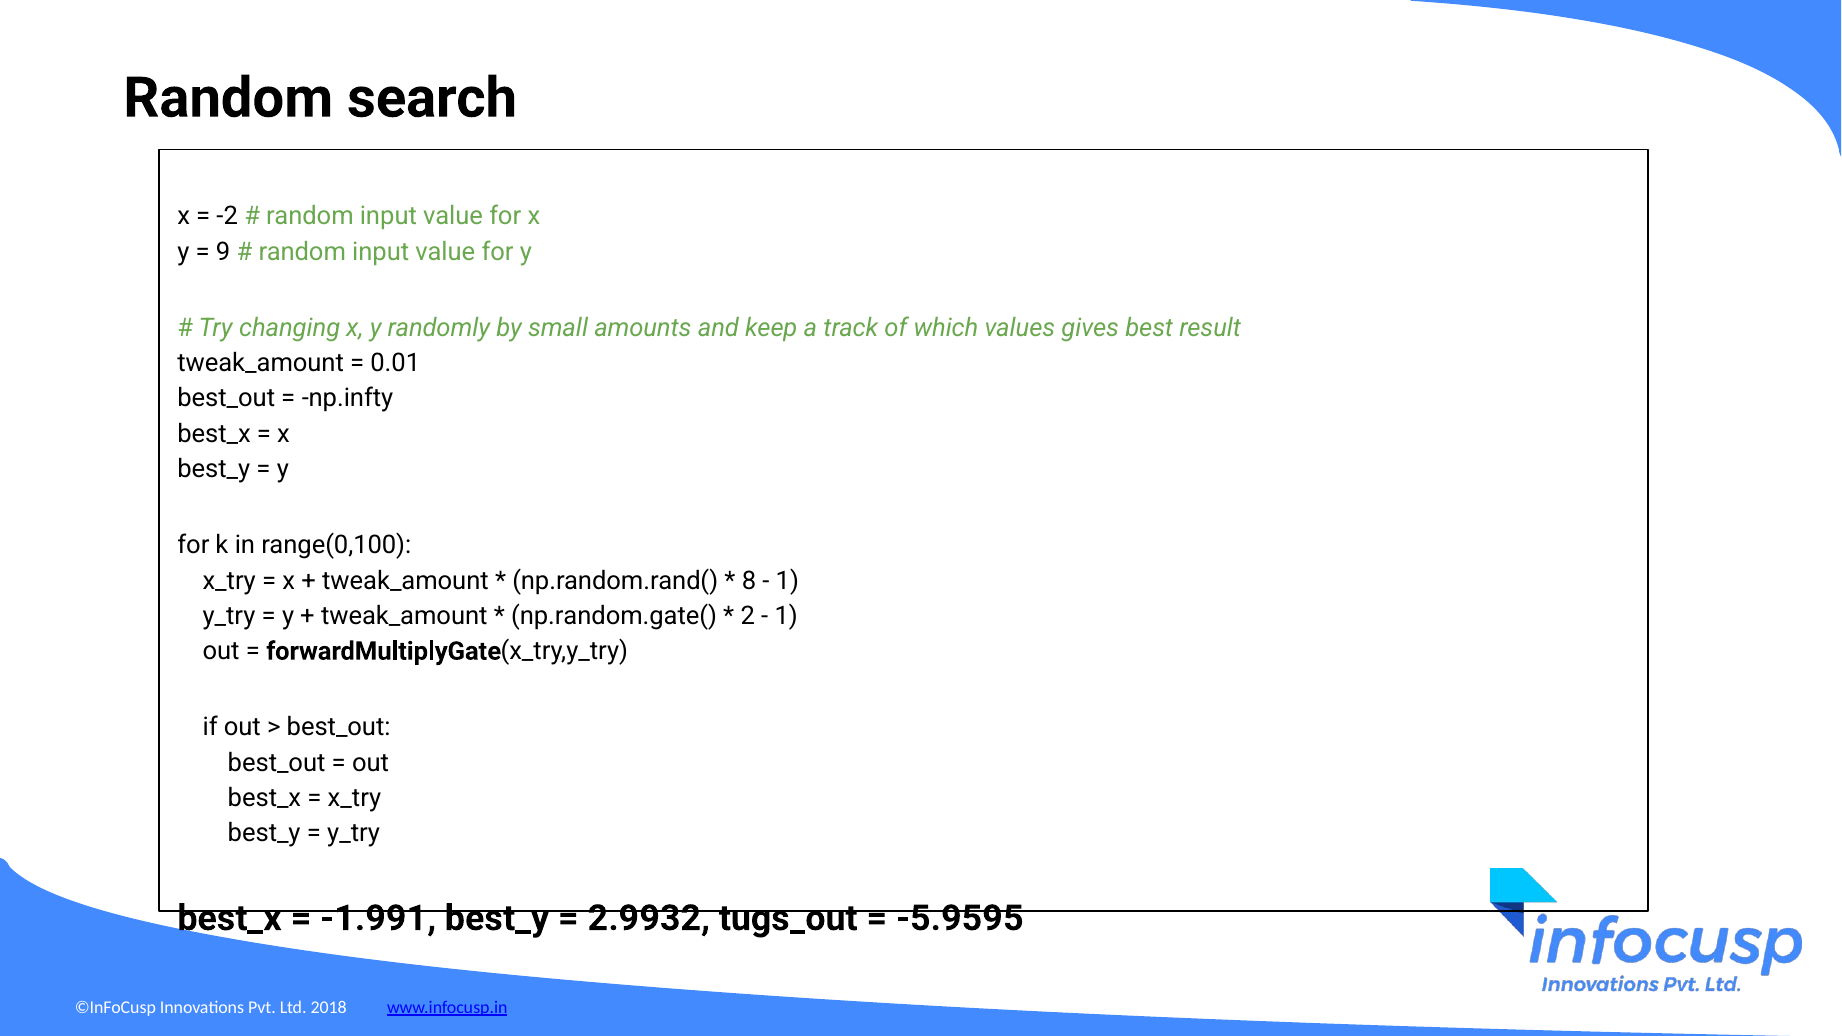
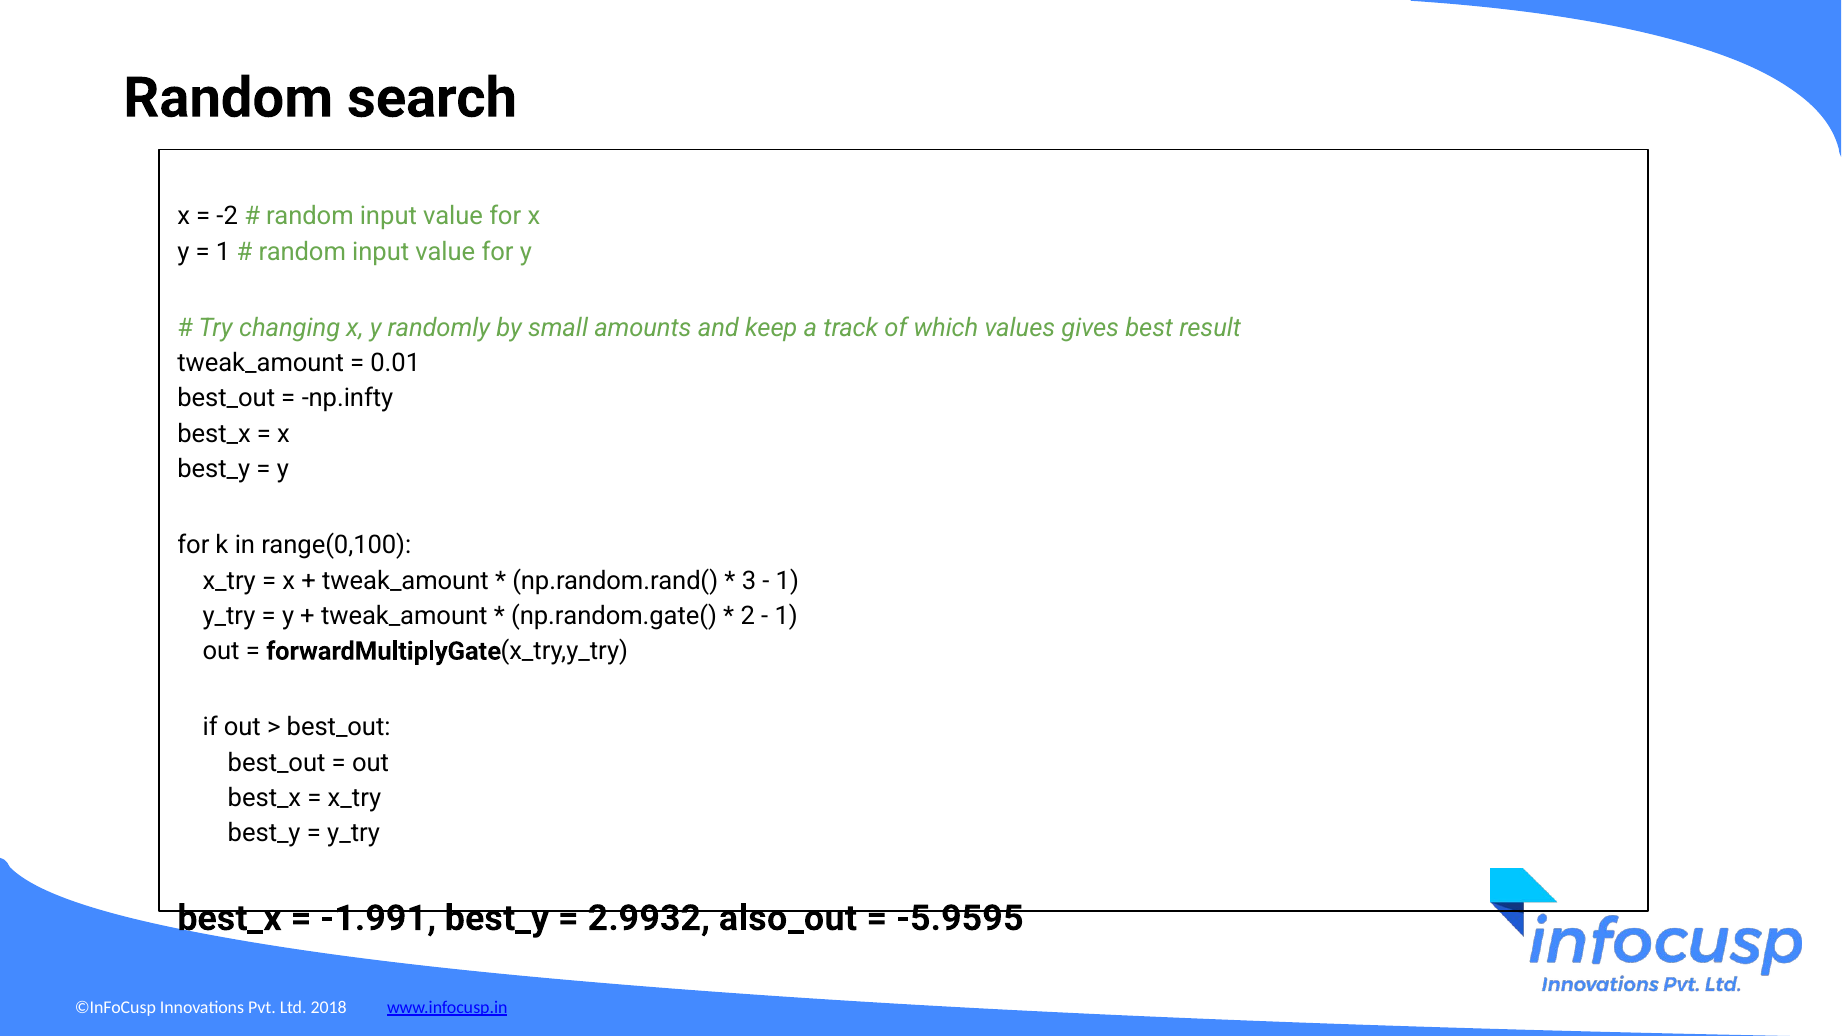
9: 9 -> 1 (223, 252)
8: 8 -> 3 (749, 581)
tugs_out: tugs_out -> also_out (788, 918)
